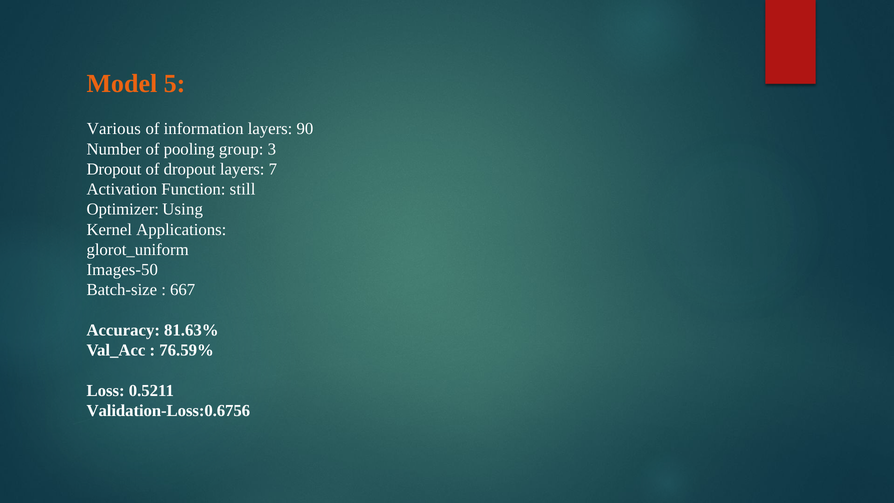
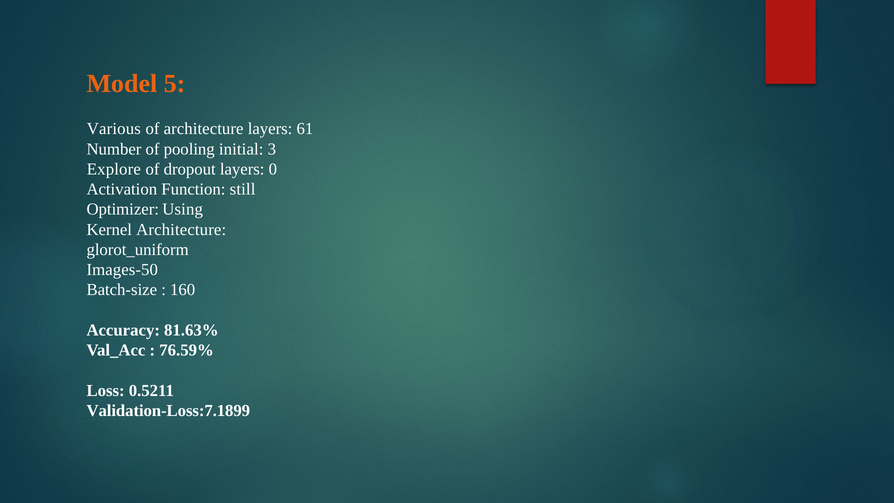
of information: information -> architecture (204, 129)
90: 90 -> 61 (305, 129)
group: group -> initial (241, 149)
Dropout: Dropout -> Explore (114, 169)
7: 7 -> 0 (273, 169)
Kernel Applications: Applications -> Architecture (181, 229)
667: 667 -> 160 (183, 290)
Validation-Loss:0.6756: Validation-Loss:0.6756 -> Validation-Loss:7.1899 (168, 411)
